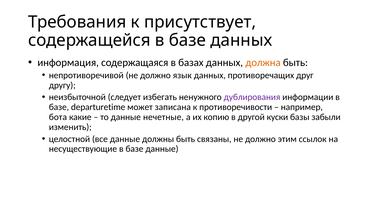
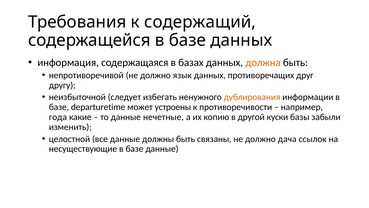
присутствует: присутствует -> содержащий (200, 22)
дублирования colour: purple -> orange (252, 97)
записана: записана -> устроены (173, 107)
бота: бота -> года (58, 117)
этим: этим -> дача (287, 139)
